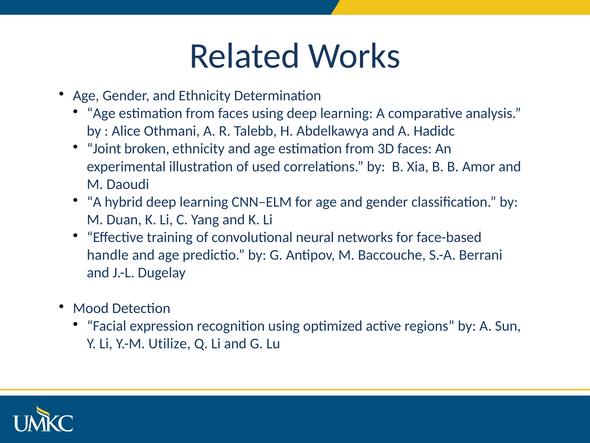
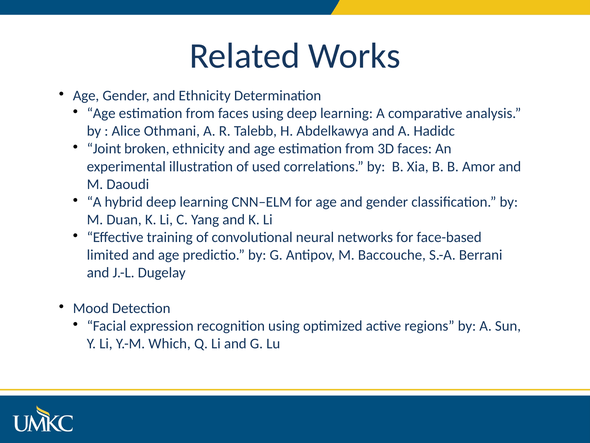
handle: handle -> limited (108, 255)
Utilize: Utilize -> Which (170, 343)
